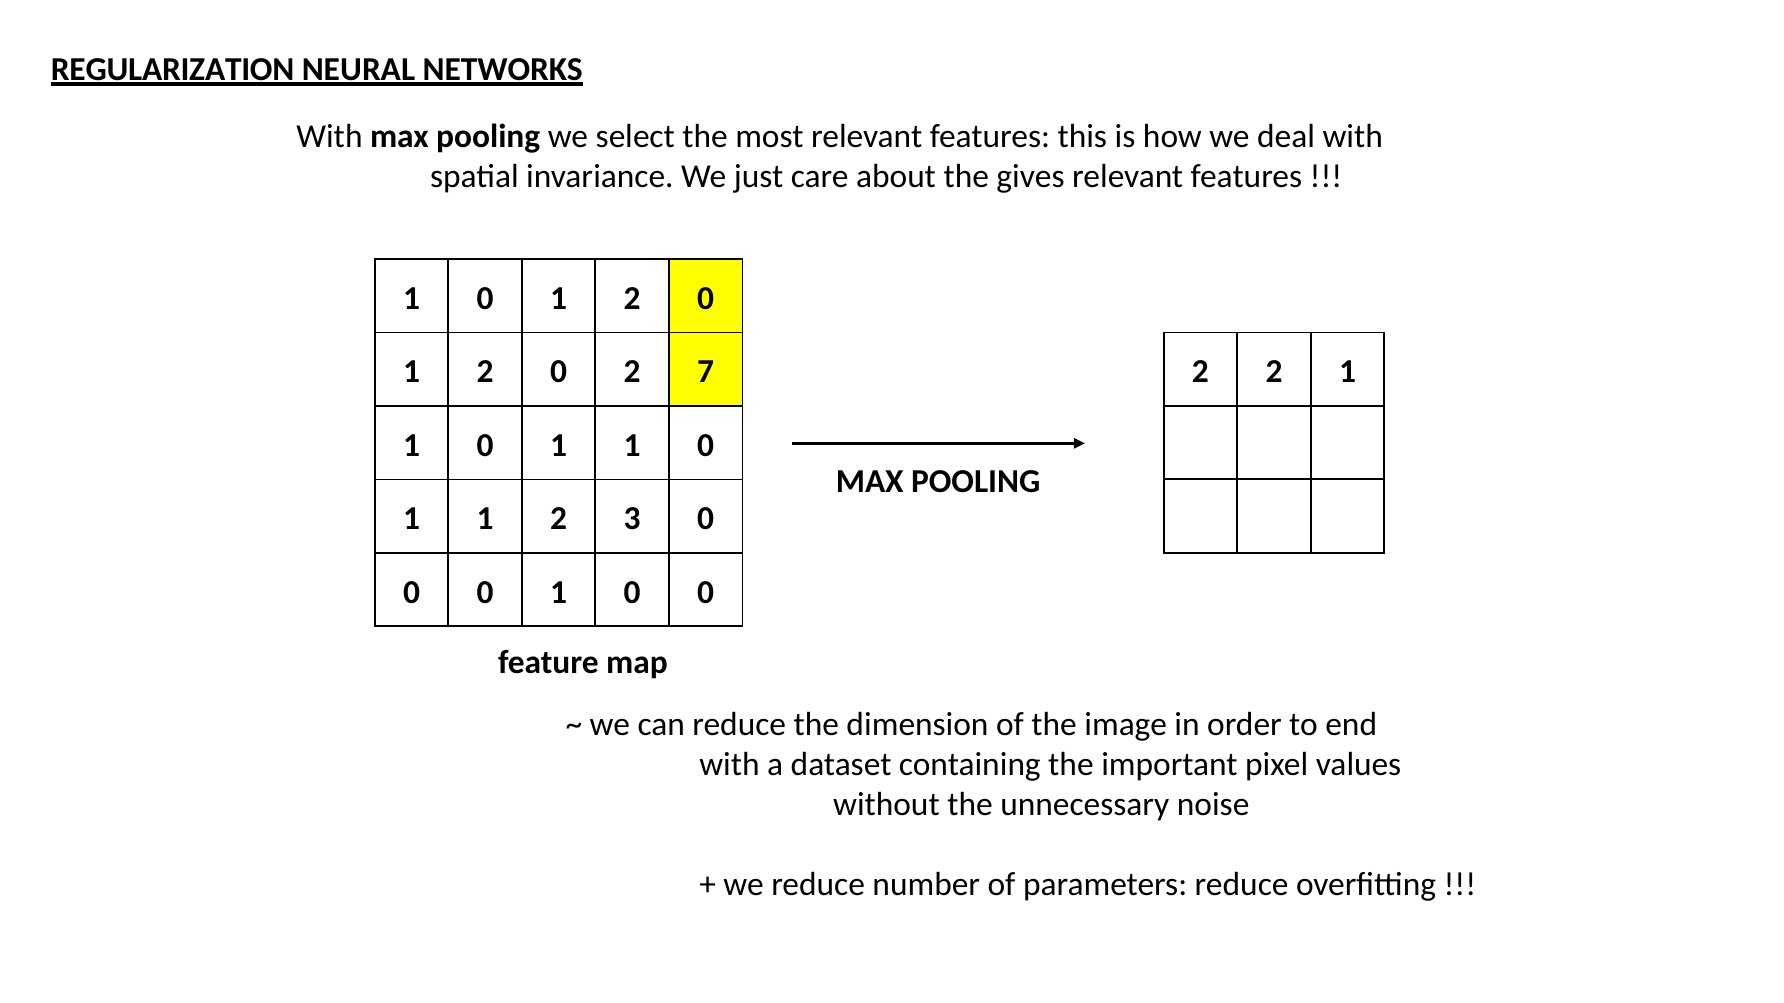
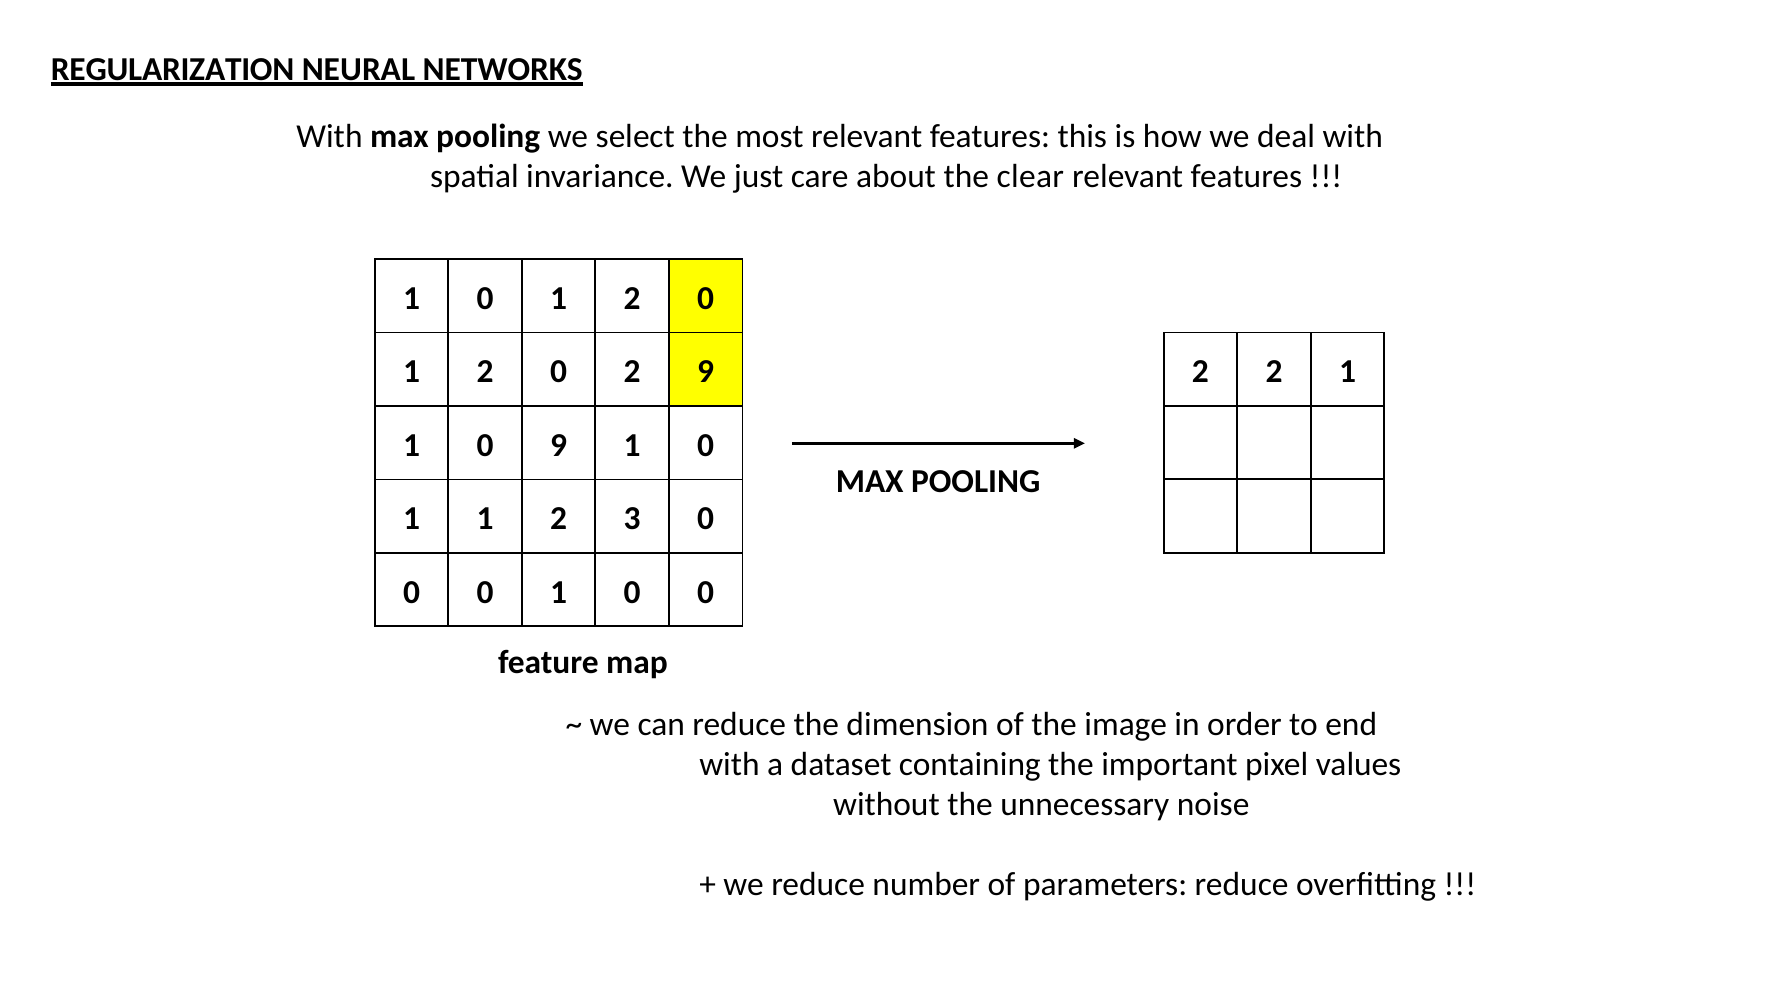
gives: gives -> clear (1030, 177)
2 7: 7 -> 9 (706, 372)
1: 1 -> 9 (559, 445)
